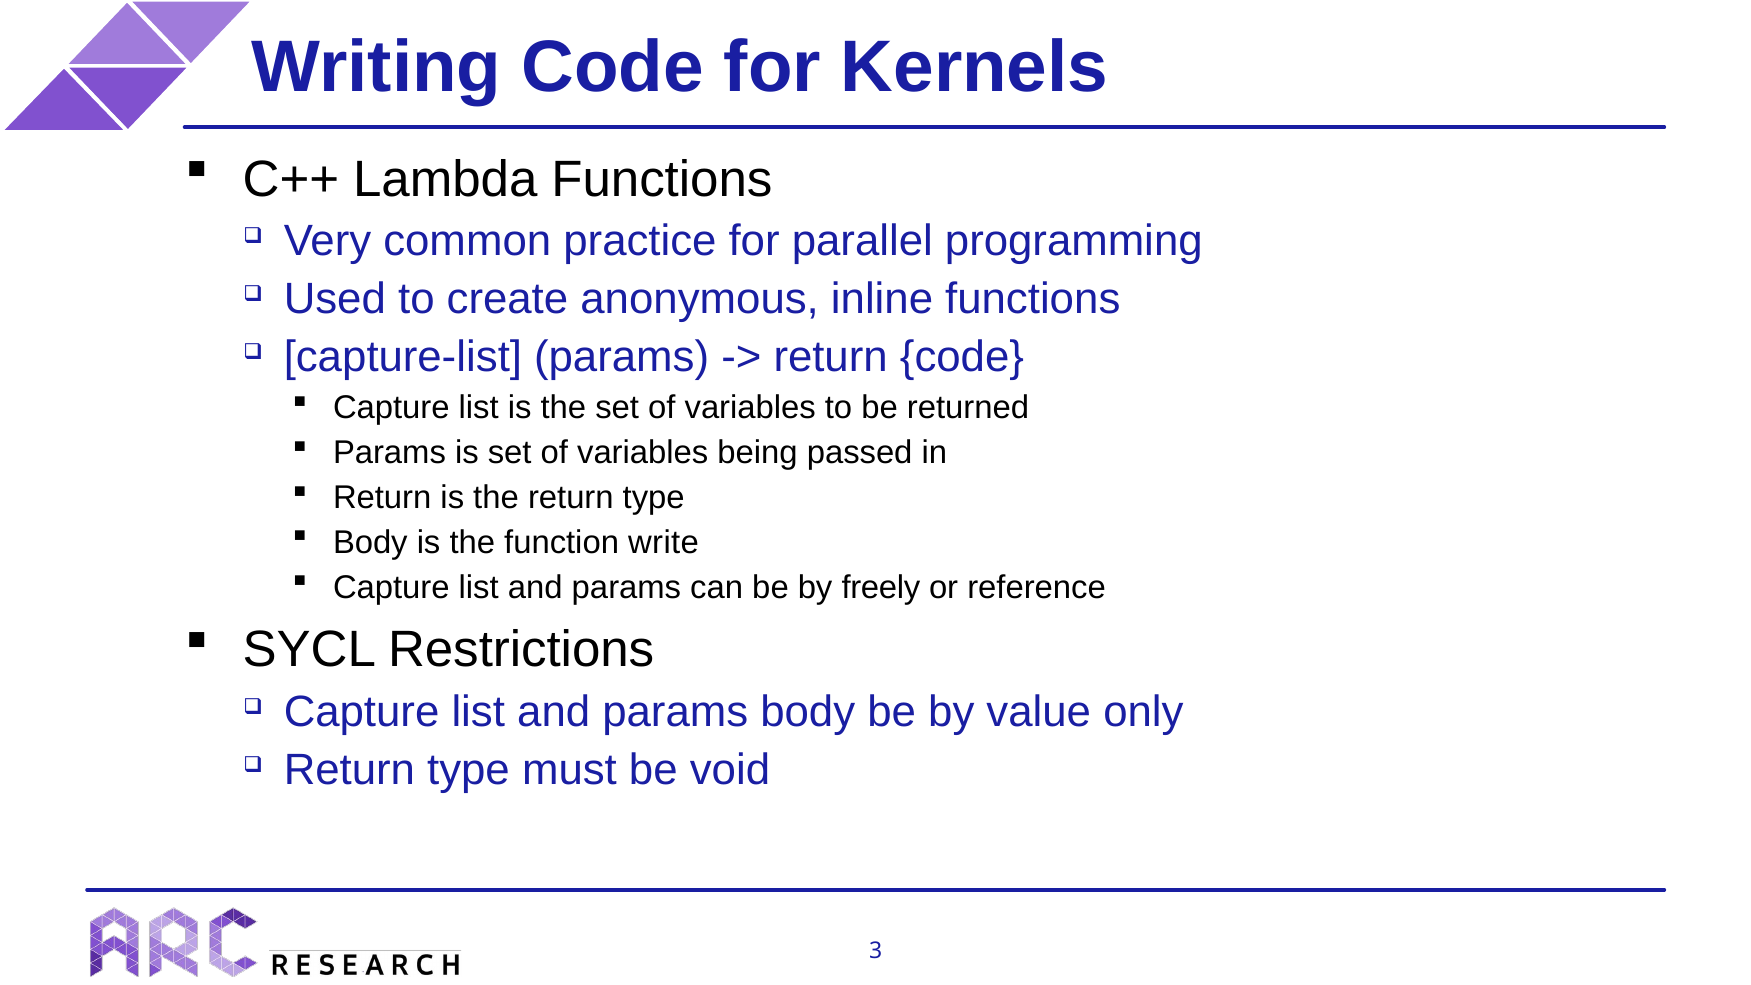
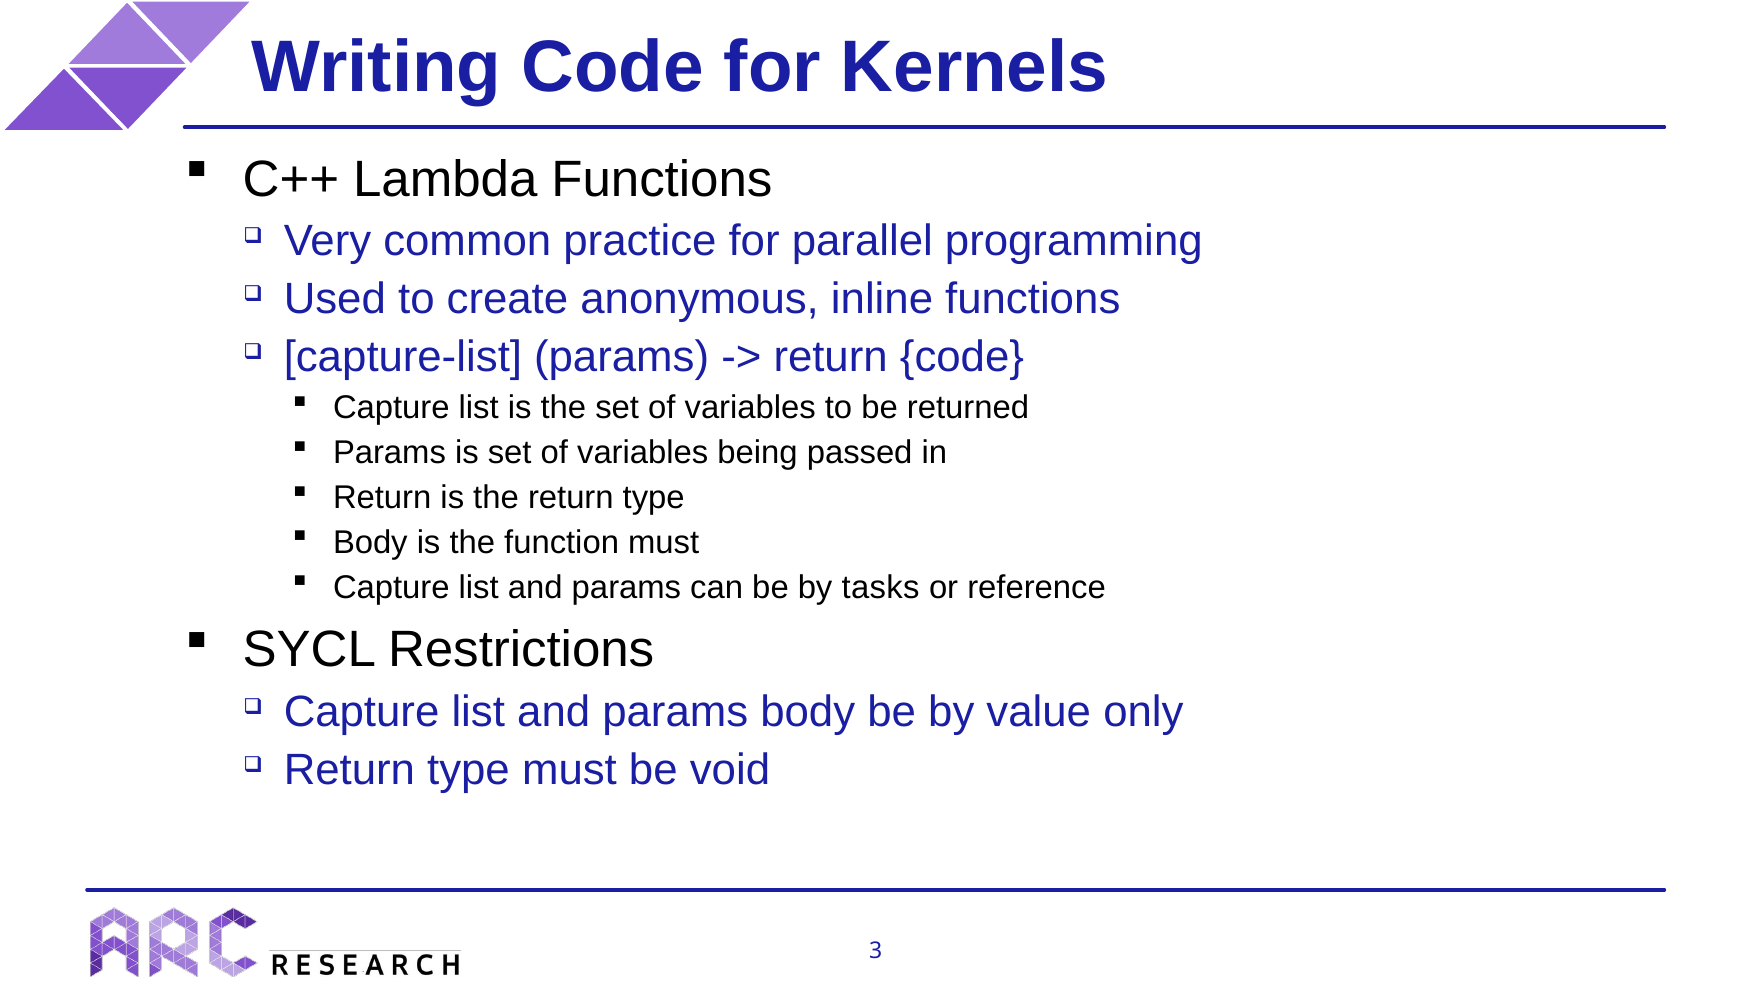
function write: write -> must (664, 542)
freely: freely -> tasks (881, 587)
